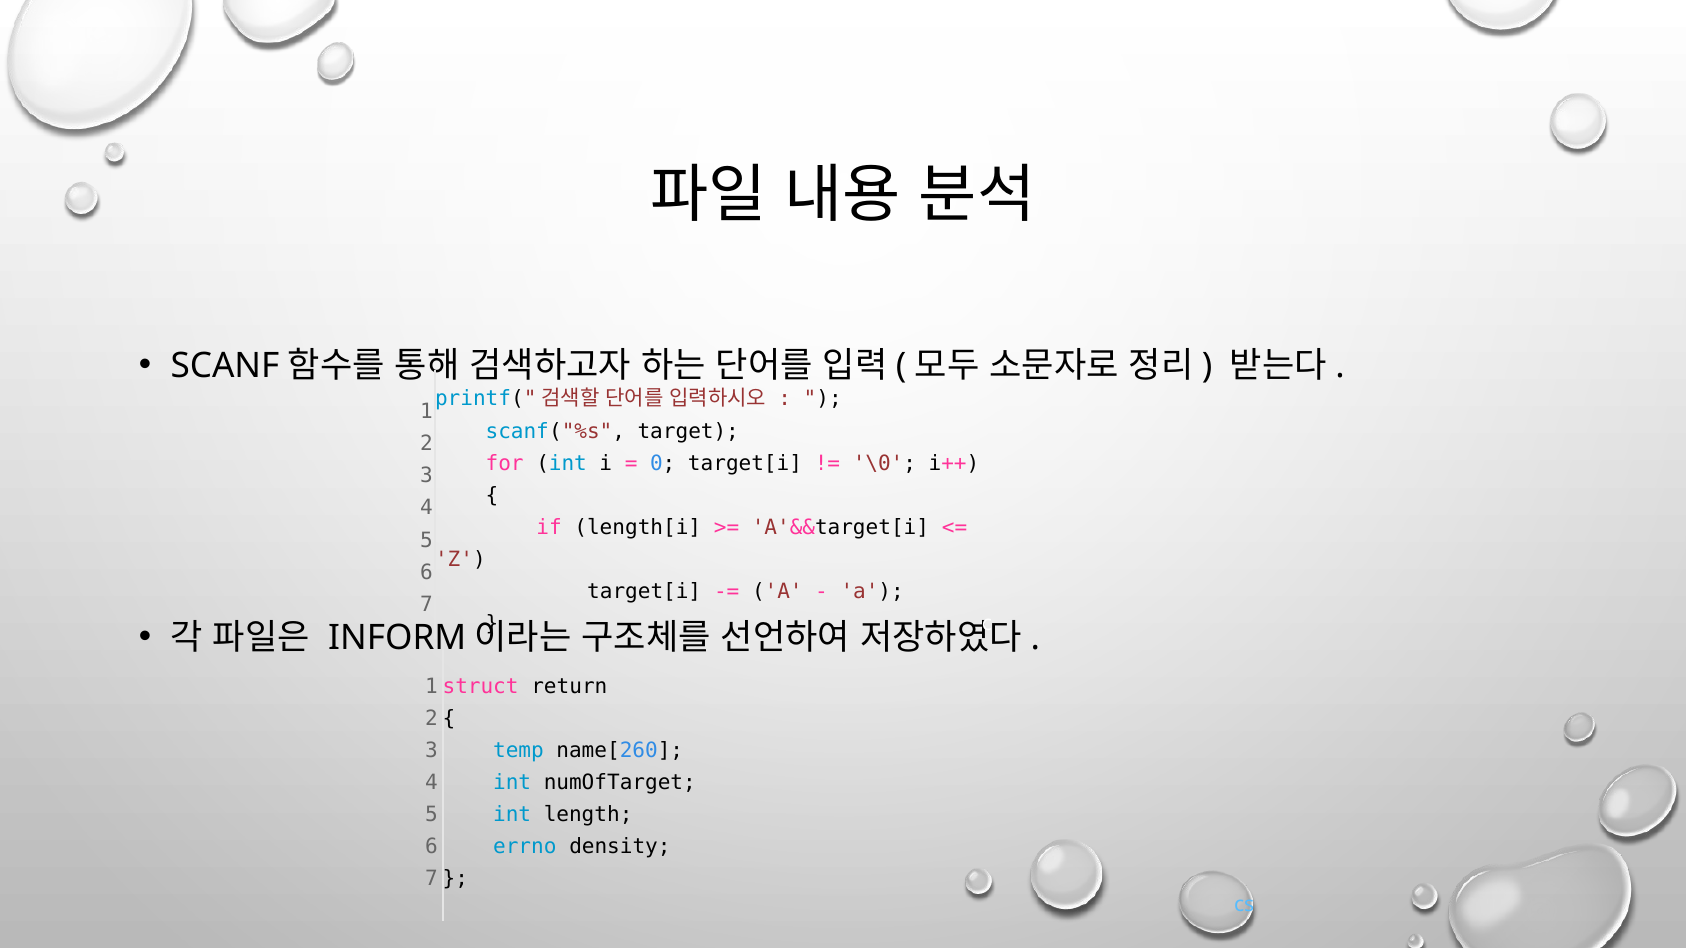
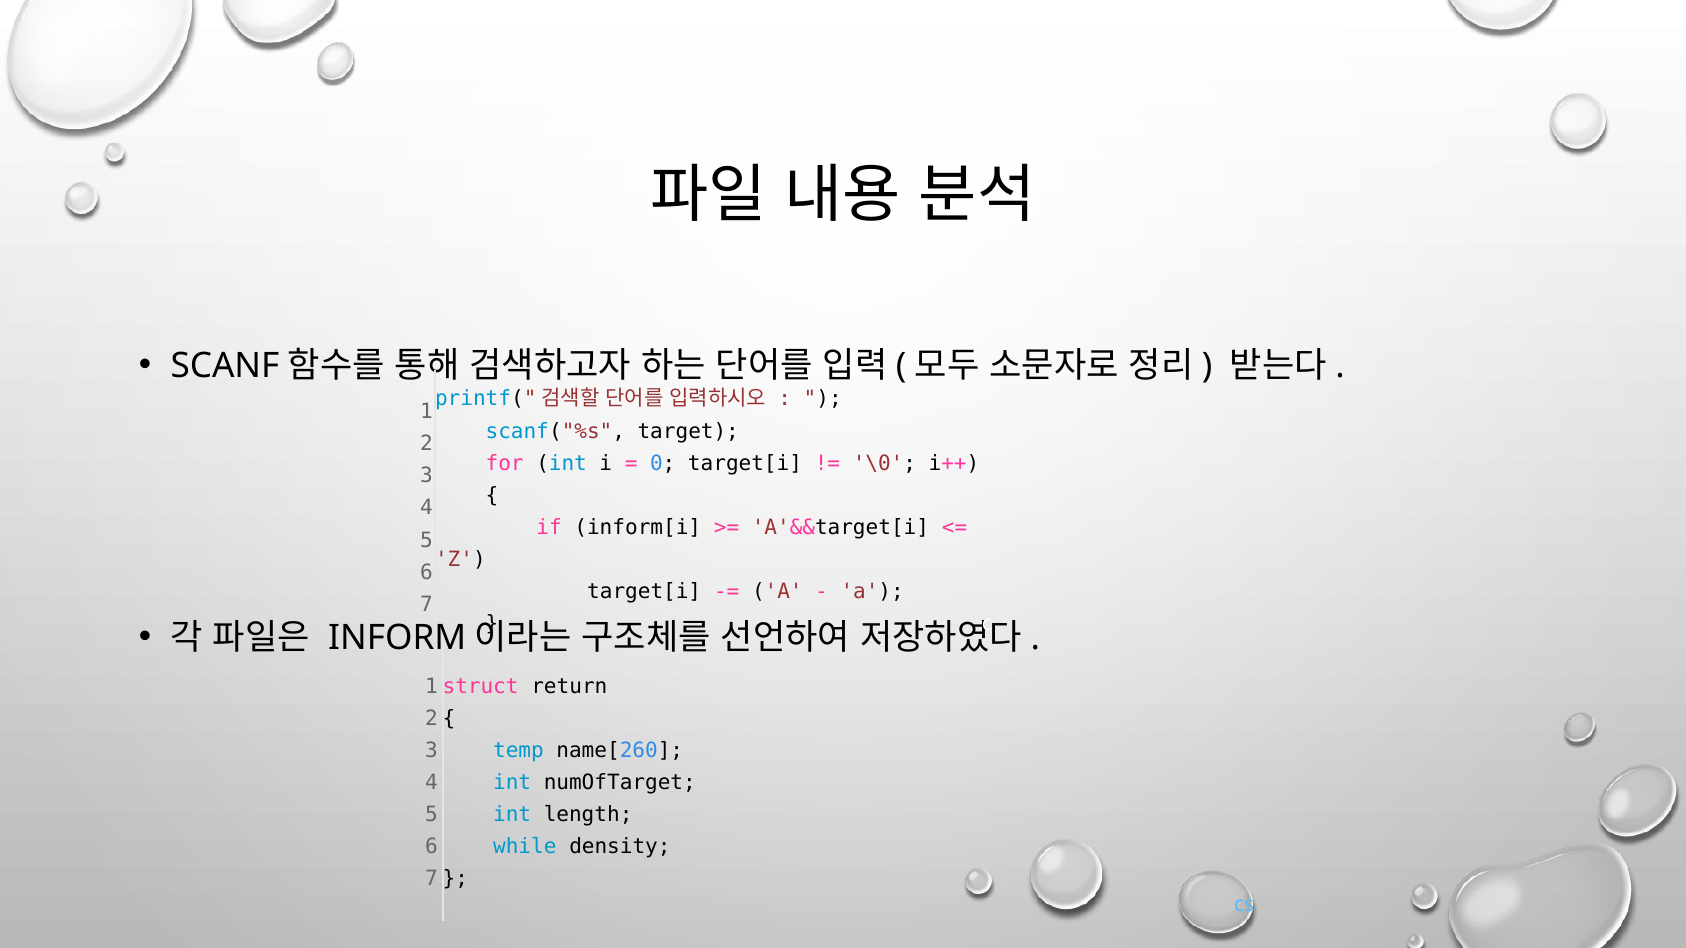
length[i: length[i -> inform[i (638, 528)
errno: errno -> while (525, 847)
